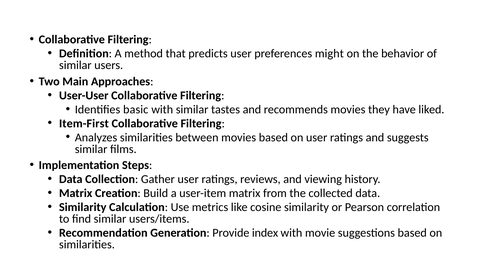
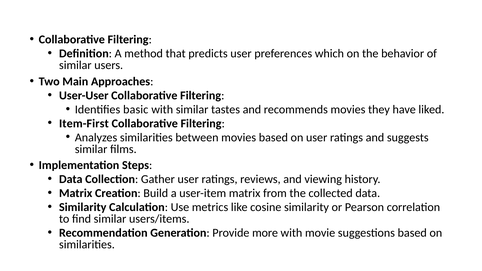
might: might -> which (329, 54)
index: index -> more (265, 233)
